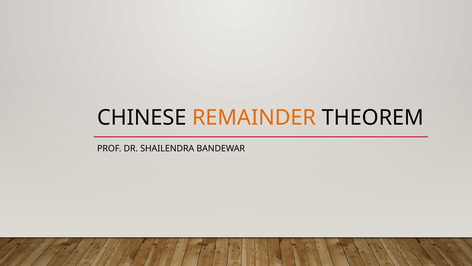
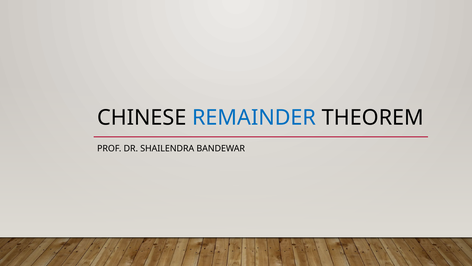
REMAINDER colour: orange -> blue (254, 118)
